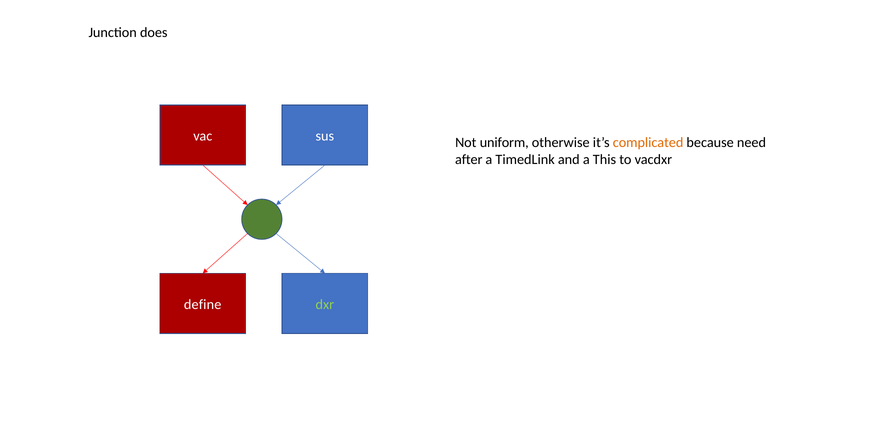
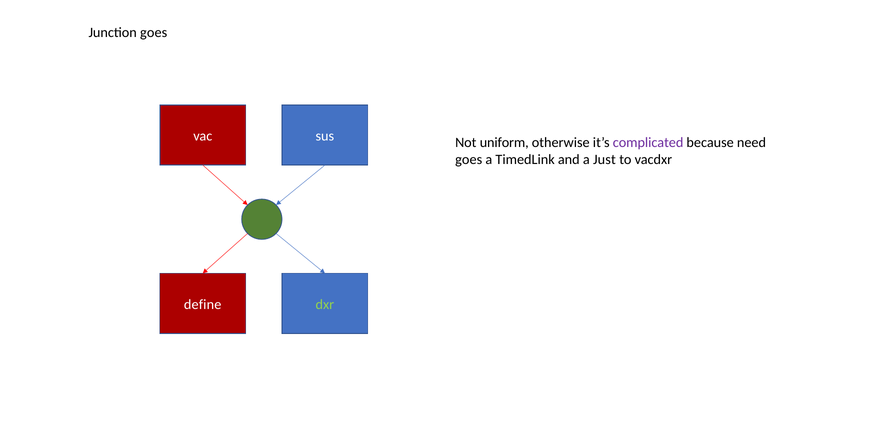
Junction does: does -> goes (154, 32)
complicated colour: orange -> purple (648, 142)
after: after -> goes (469, 160)
This: This -> Just (604, 160)
